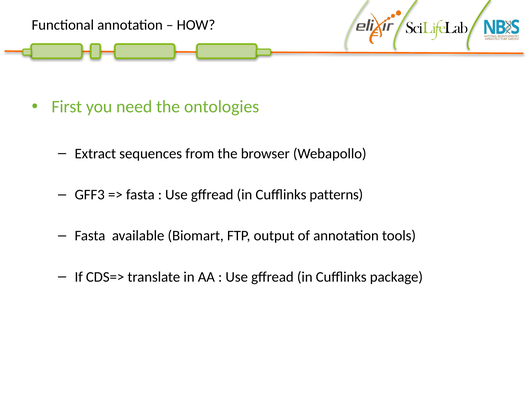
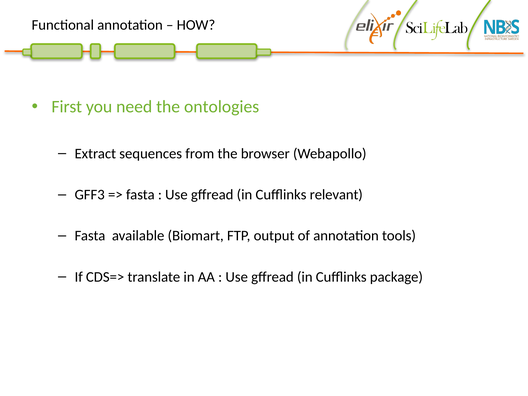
patterns: patterns -> relevant (336, 195)
